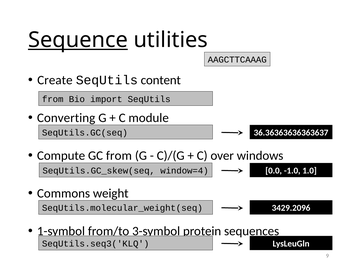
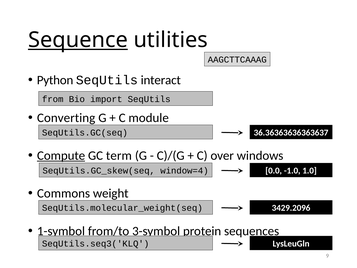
Create: Create -> Python (55, 80)
content: content -> interact (161, 80)
Compute underline: none -> present (61, 155)
GC from: from -> term (119, 155)
